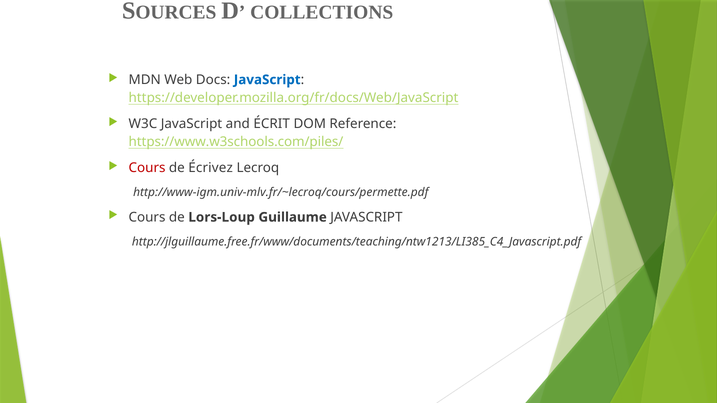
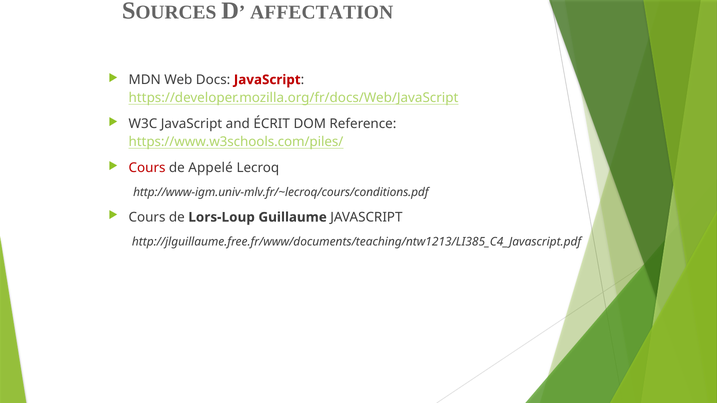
COLLECTIONS: COLLECTIONS -> AFFECTATION (322, 12)
JavaScript colour: blue -> red (267, 80)
Écrivez: Écrivez -> Appelé (211, 168)
http://www-igm.univ-mlv.fr/~lecroq/cours/permette.pdf: http://www-igm.univ-mlv.fr/~lecroq/cours/permette.pdf -> http://www-igm.univ-mlv.fr/~lecroq/cours/conditions.pdf (281, 193)
